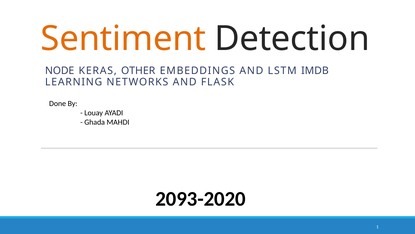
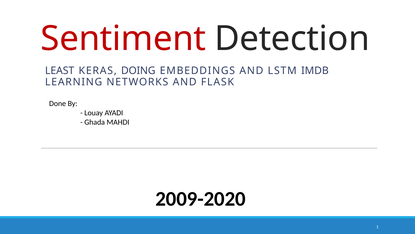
Sentiment colour: orange -> red (123, 39)
NODE: NODE -> LEAST (60, 71)
OTHER: OTHER -> DOING (138, 71)
2093-2020: 2093-2020 -> 2009-2020 (201, 198)
